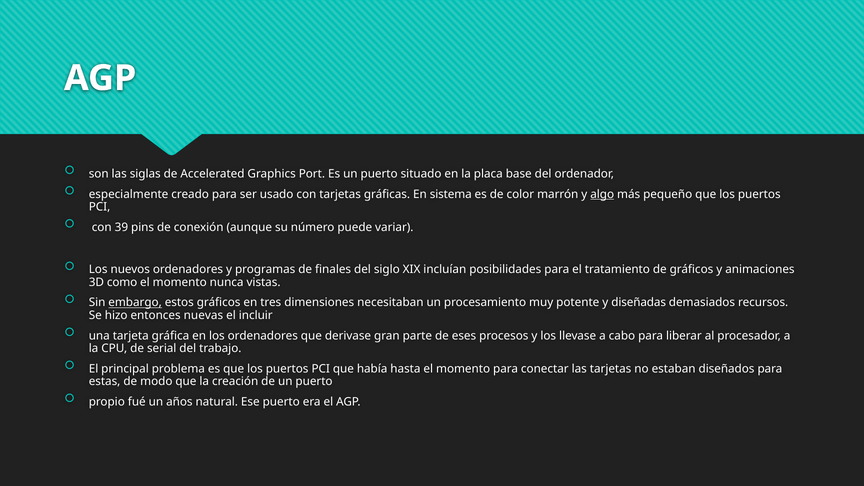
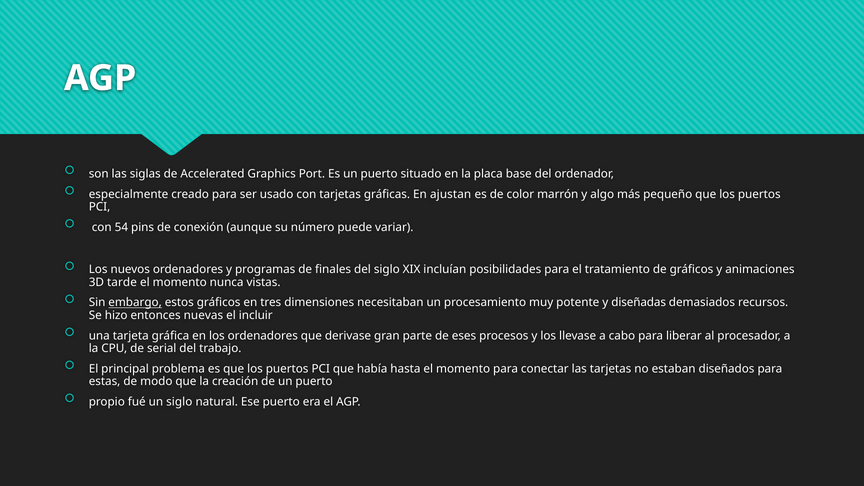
sistema: sistema -> ajustan (451, 194)
algo underline: present -> none (602, 194)
39: 39 -> 54 (121, 227)
como: como -> tarde (122, 282)
un años: años -> siglo (179, 402)
